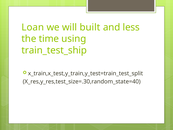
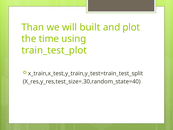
Loan: Loan -> Than (33, 27)
less: less -> plot (131, 27)
train_test_ship: train_test_ship -> train_test_plot (54, 50)
